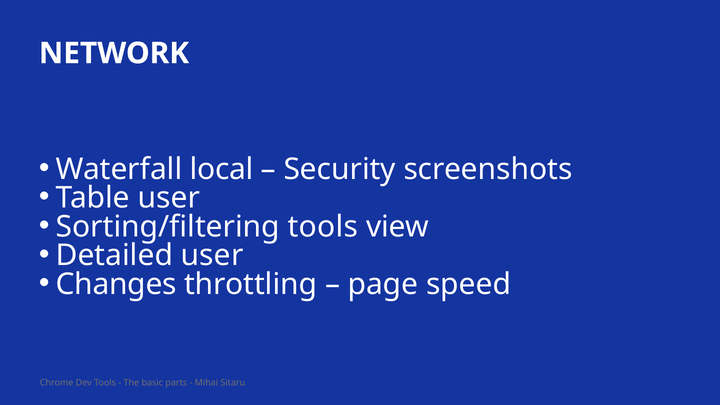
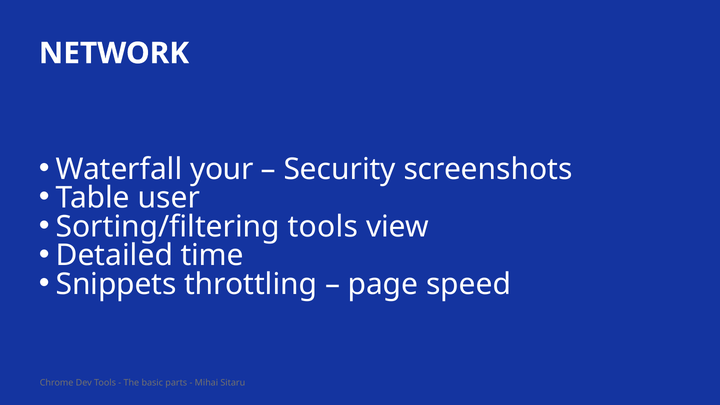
local: local -> your (222, 169)
Detailed user: user -> time (212, 256)
Changes: Changes -> Snippets (116, 284)
